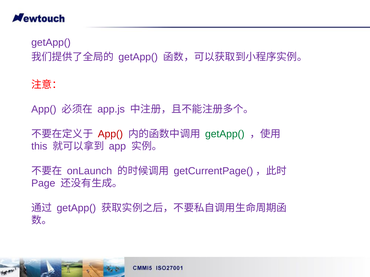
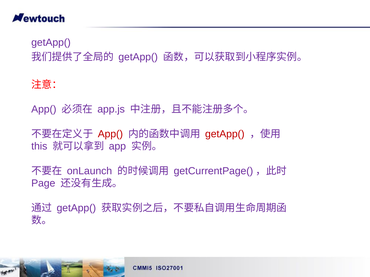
getApp( colour: green -> red (225, 134)
